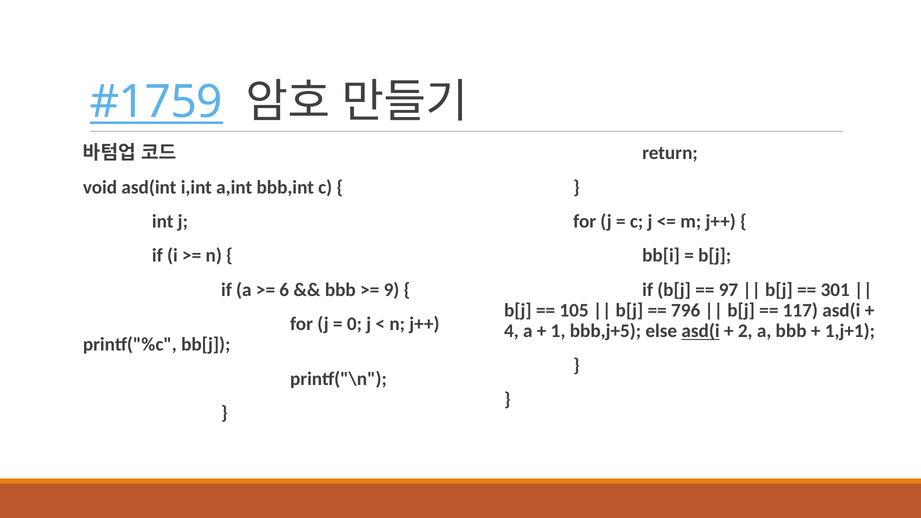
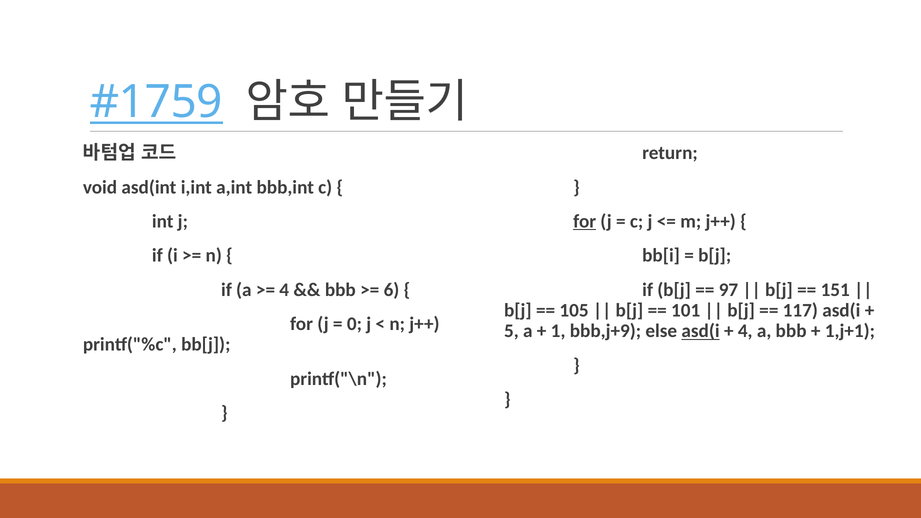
for underline: none -> present (585, 221)
6: 6 -> 4 (284, 290)
9: 9 -> 6 (391, 290)
301: 301 -> 151 (835, 290)
796: 796 -> 101 (686, 310)
4: 4 -> 5 (511, 331)
bbb,j+5: bbb,j+5 -> bbb,j+9 (605, 331)
2: 2 -> 4 (745, 331)
